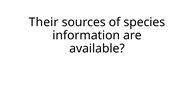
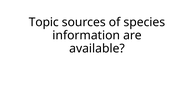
Their: Their -> Topic (44, 22)
